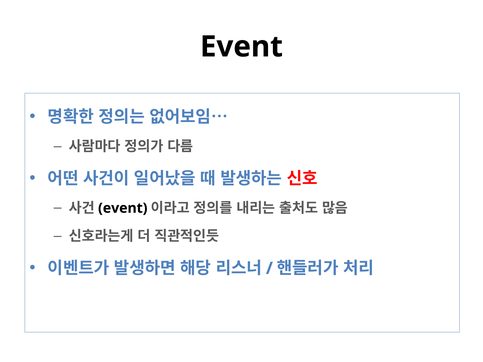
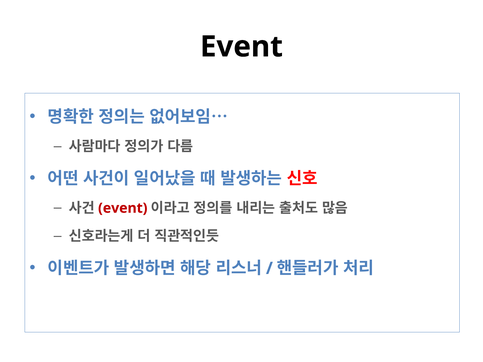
event colour: black -> red (123, 208)
